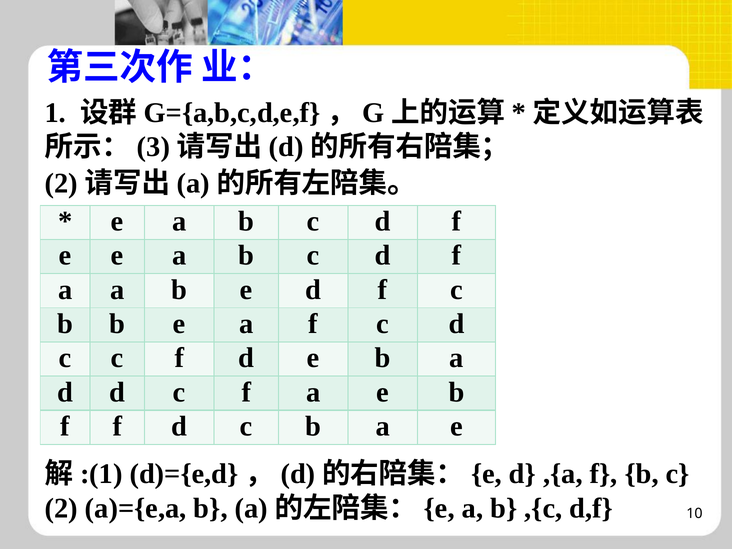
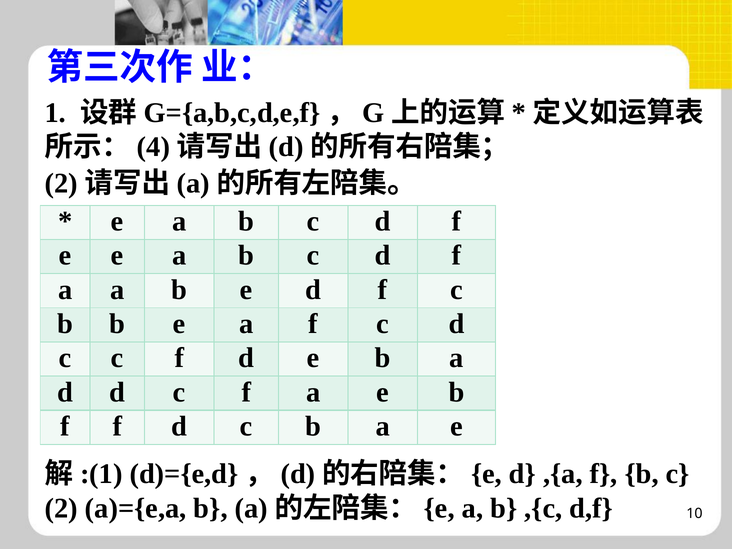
3: 3 -> 4 (153, 147)
